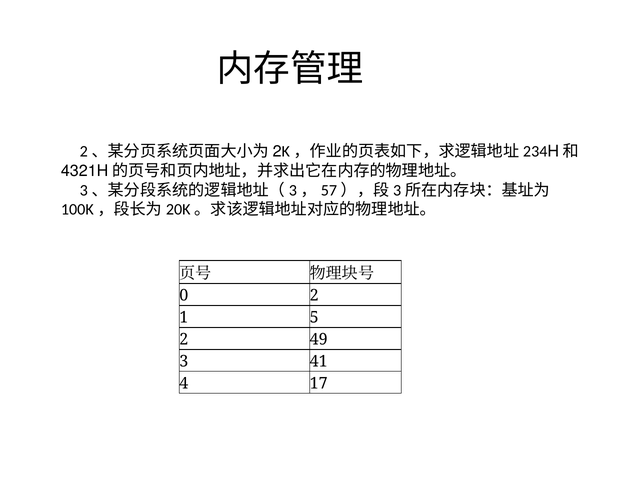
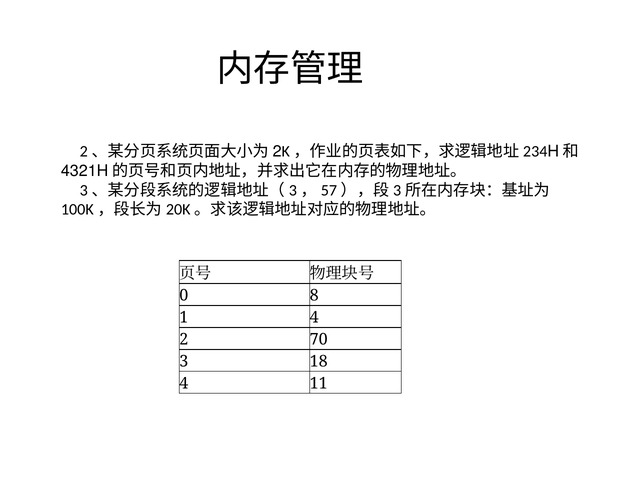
0 2: 2 -> 8 (314, 295)
1 5: 5 -> 4 (314, 317)
49: 49 -> 70 (319, 339)
41: 41 -> 18 (319, 361)
17: 17 -> 11 (319, 383)
